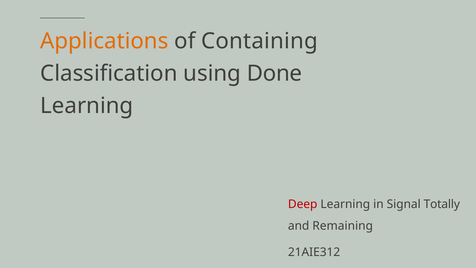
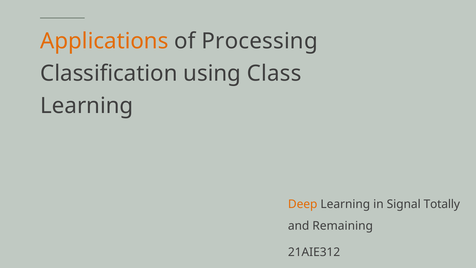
Containing: Containing -> Processing (260, 41)
Done: Done -> Class (274, 73)
Deep colour: red -> orange (303, 204)
